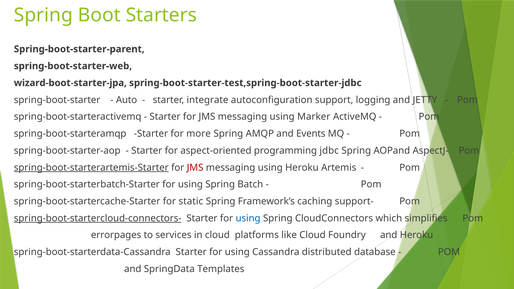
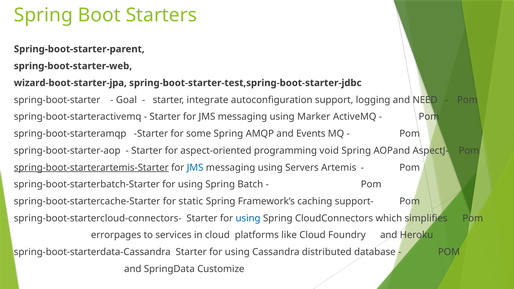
Auto: Auto -> Goal (126, 100)
JETTY: JETTY -> NEED (425, 100)
more: more -> some (199, 134)
jdbc: jdbc -> void (329, 151)
JMS colour: red -> blue (195, 168)
using Heroku: Heroku -> Servers (302, 168)
spring-boot-startercloud-connectors- underline: present -> none (98, 218)
Templates: Templates -> Customize (221, 269)
